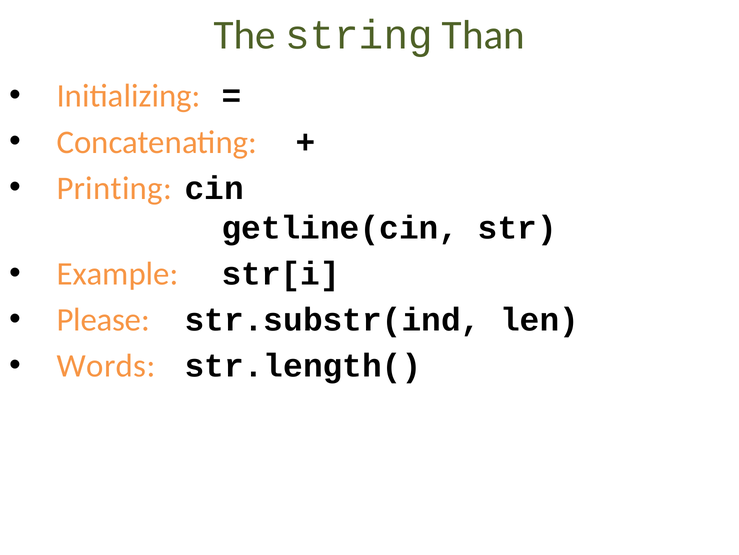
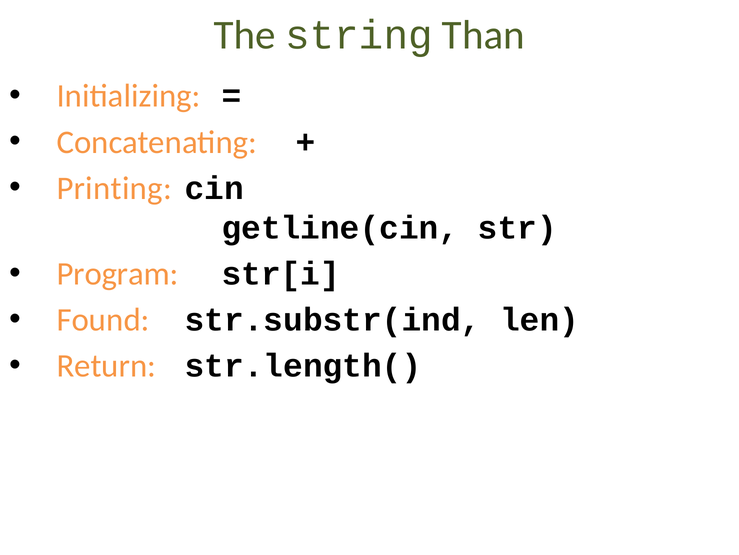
Example: Example -> Program (118, 274)
Please: Please -> Found (103, 320)
Words: Words -> Return (106, 366)
